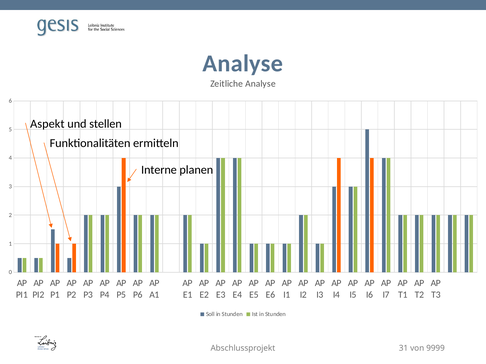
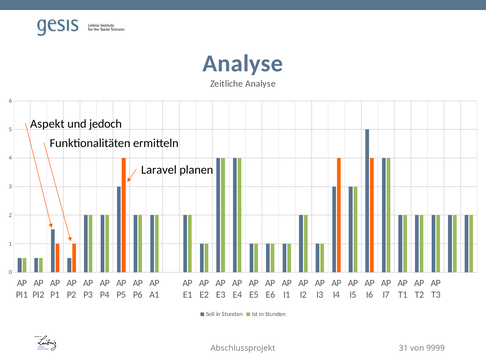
stellen: stellen -> jedoch (106, 124)
Interne: Interne -> Laravel (159, 170)
